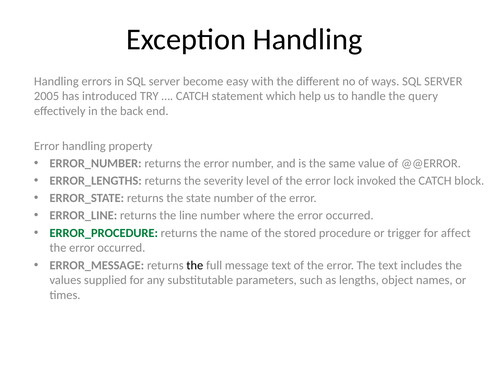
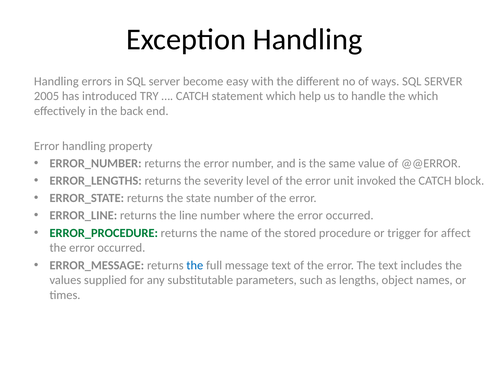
the query: query -> which (423, 96)
lock: lock -> unit (344, 181)
the colour: black -> blue (195, 265)
